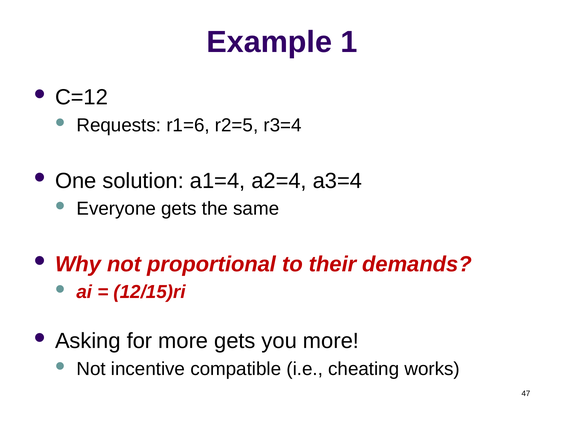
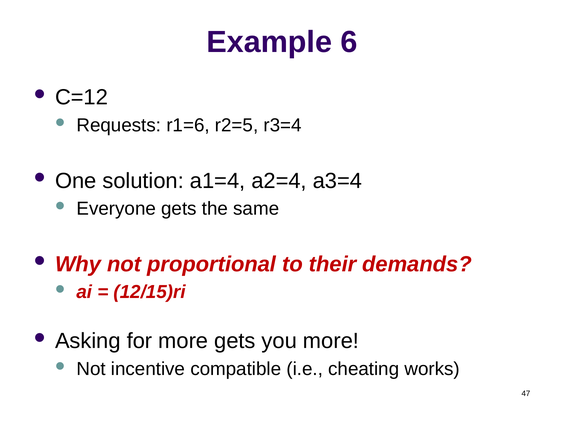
1: 1 -> 6 (349, 42)
